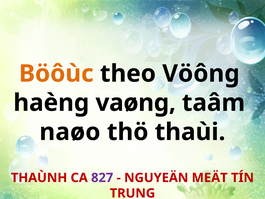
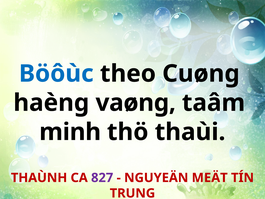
Böôùc colour: orange -> blue (56, 74)
Vöông: Vöông -> Cuøng (201, 74)
naøo: naøo -> minh (70, 132)
